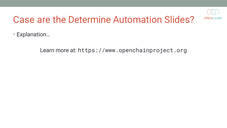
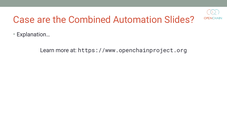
Determine: Determine -> Combined (90, 20)
